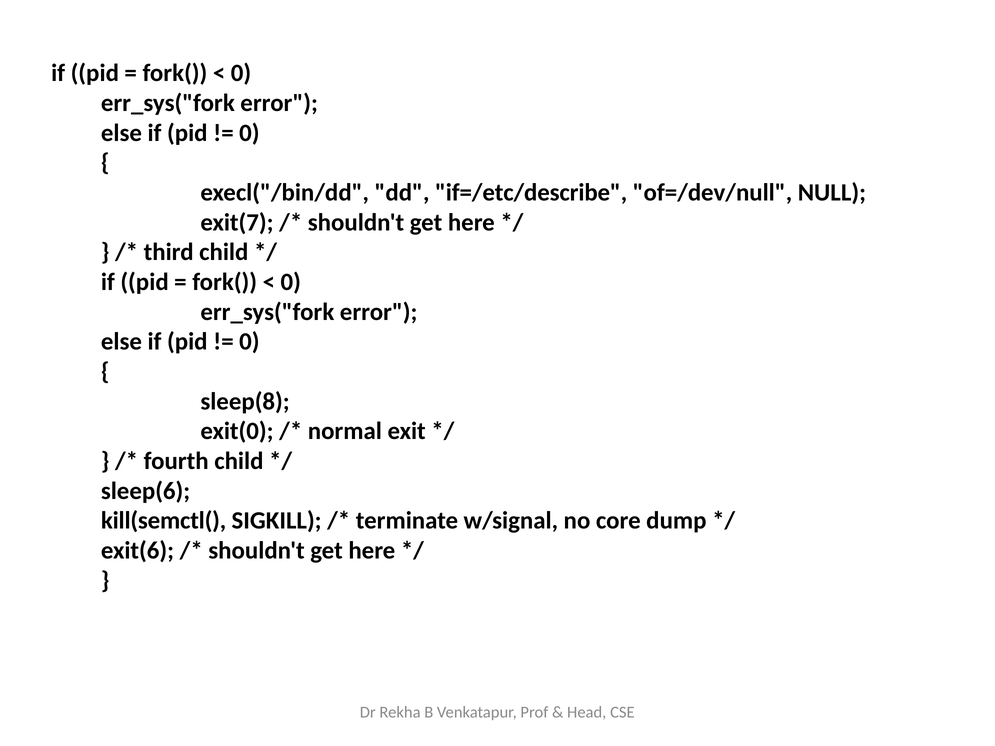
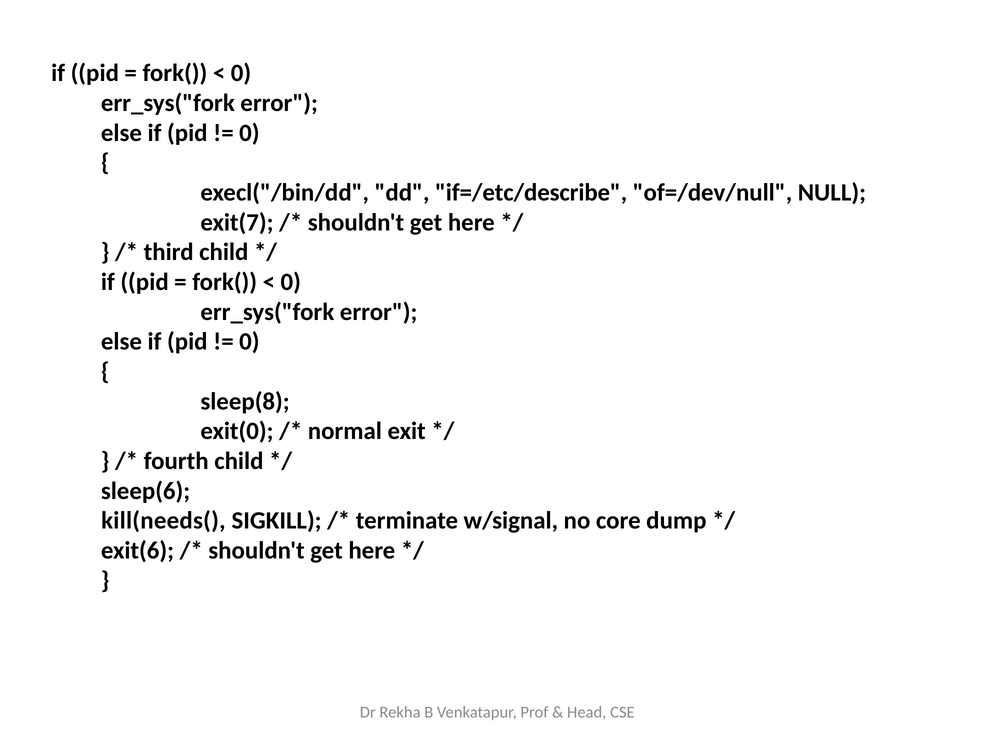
kill(semctl(: kill(semctl( -> kill(needs( (163, 521)
